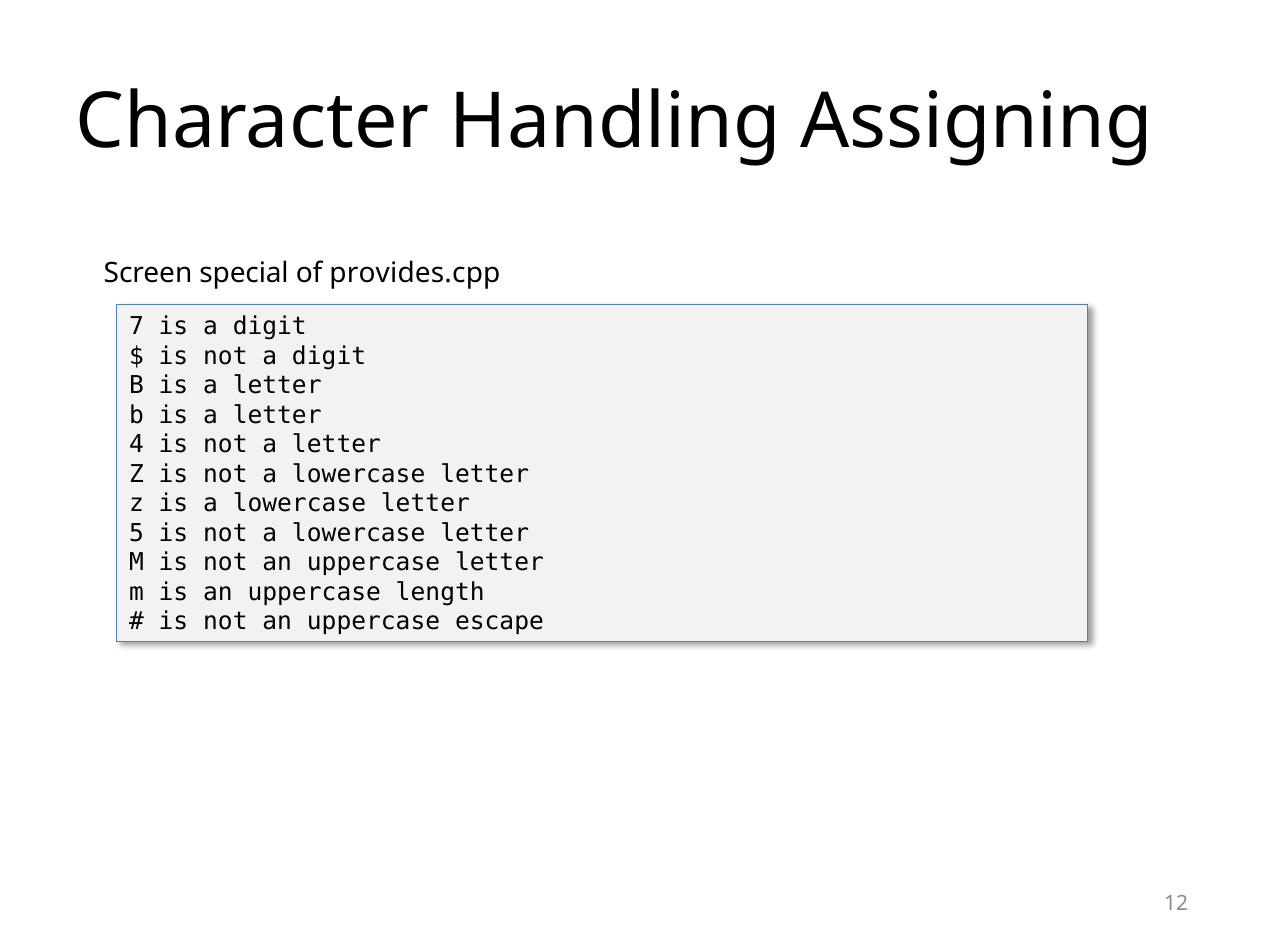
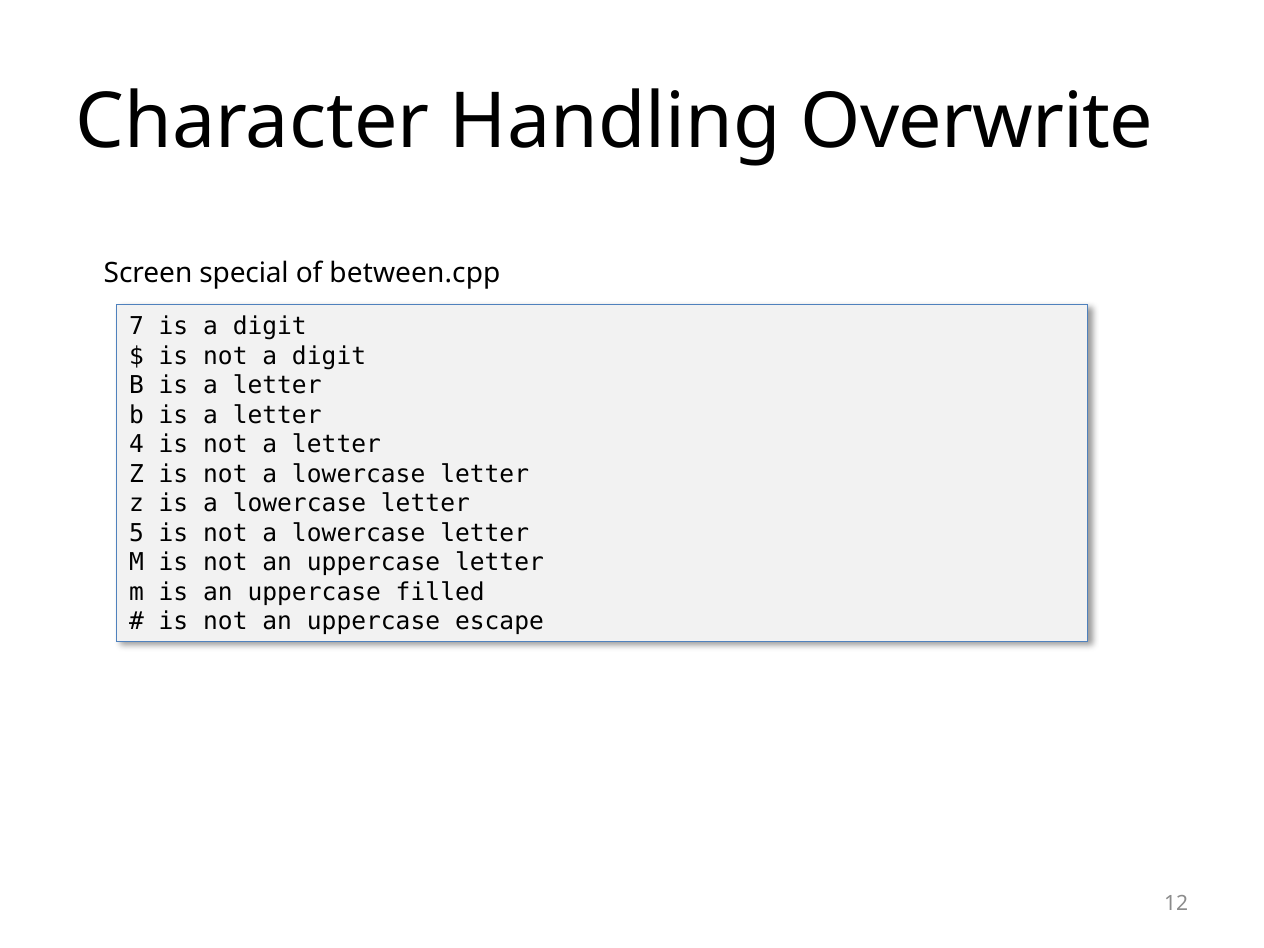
Assigning: Assigning -> Overwrite (977, 122)
provides.cpp: provides.cpp -> between.cpp (415, 273)
length: length -> filled (440, 592)
